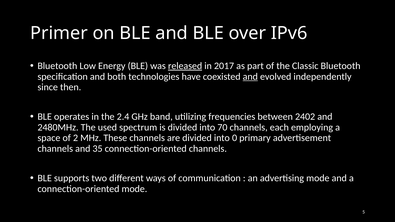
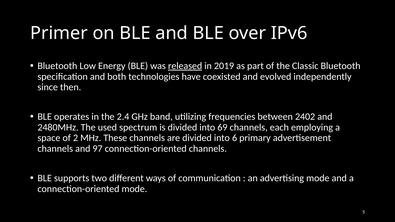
2017: 2017 -> 2019 (224, 66)
and underline: present -> none (250, 77)
70: 70 -> 69 (222, 127)
0: 0 -> 6 (235, 138)
35: 35 -> 97 (98, 149)
